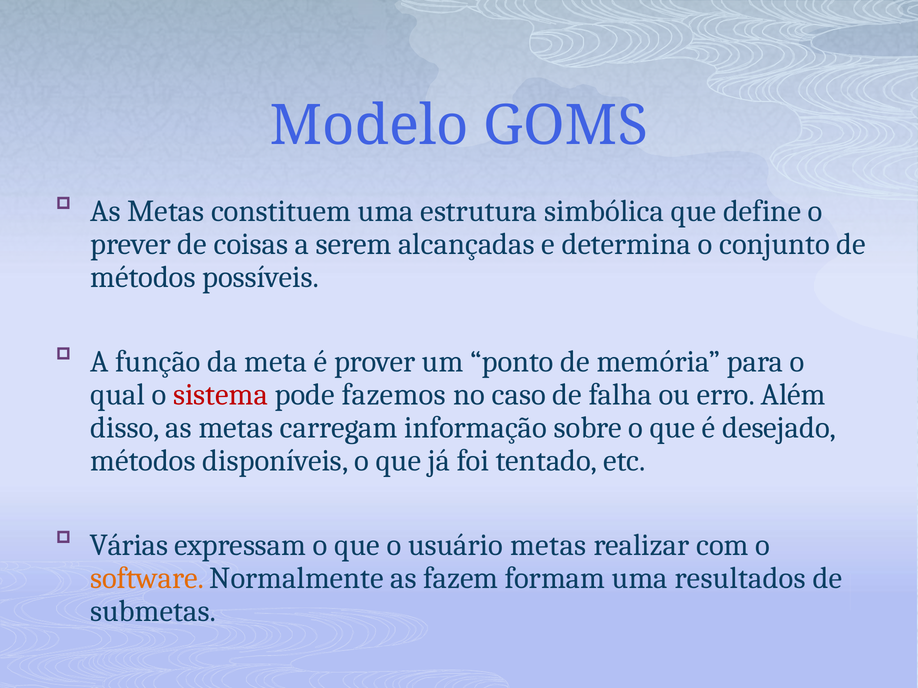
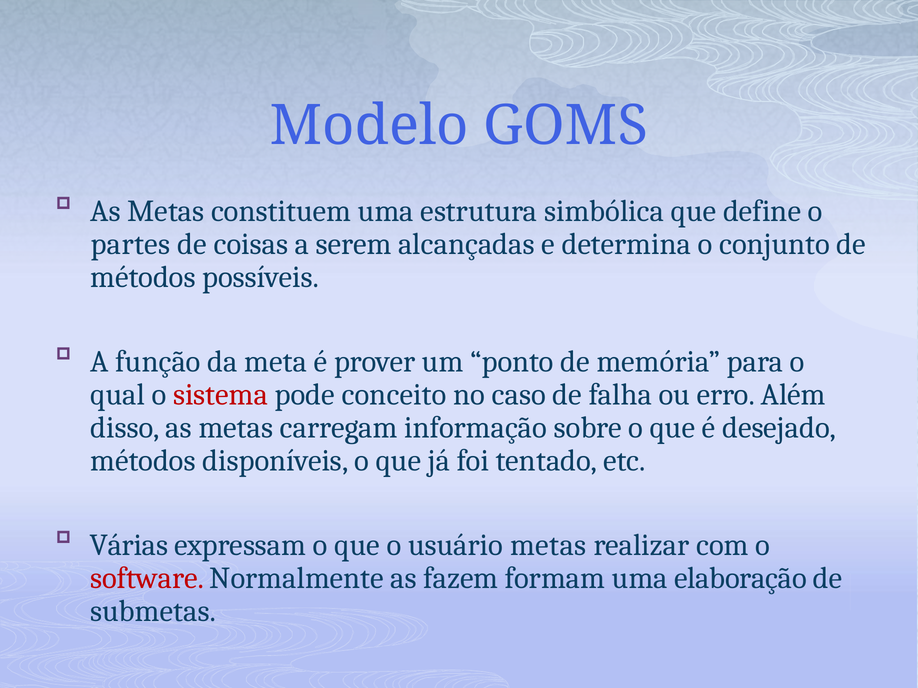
prever: prever -> partes (130, 245)
fazemos: fazemos -> conceito (394, 395)
software colour: orange -> red (147, 579)
resultados: resultados -> elaboração (740, 579)
